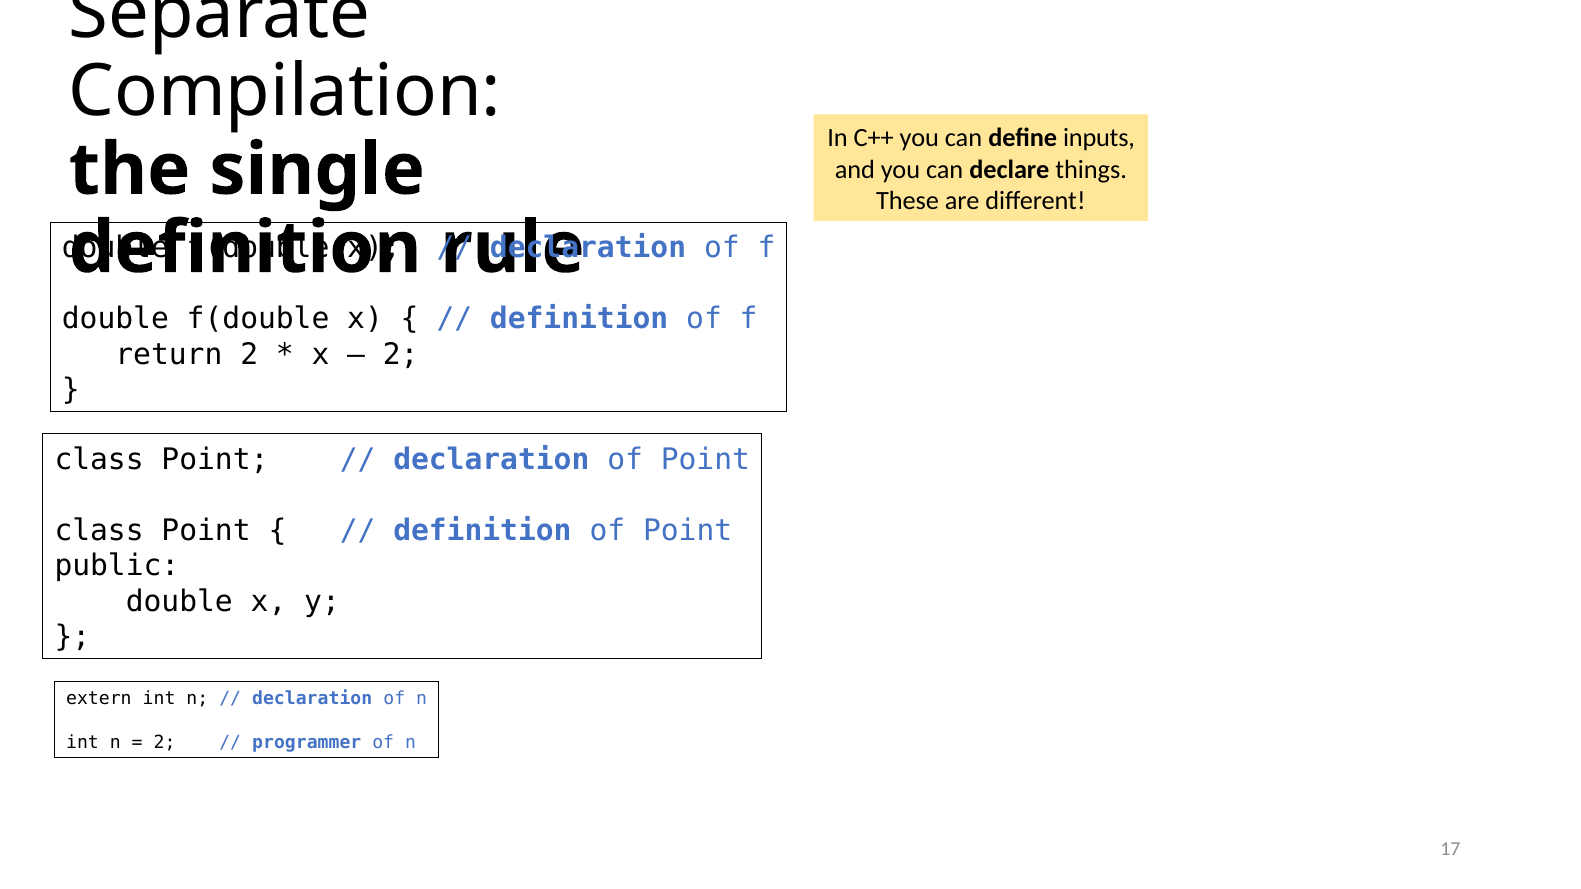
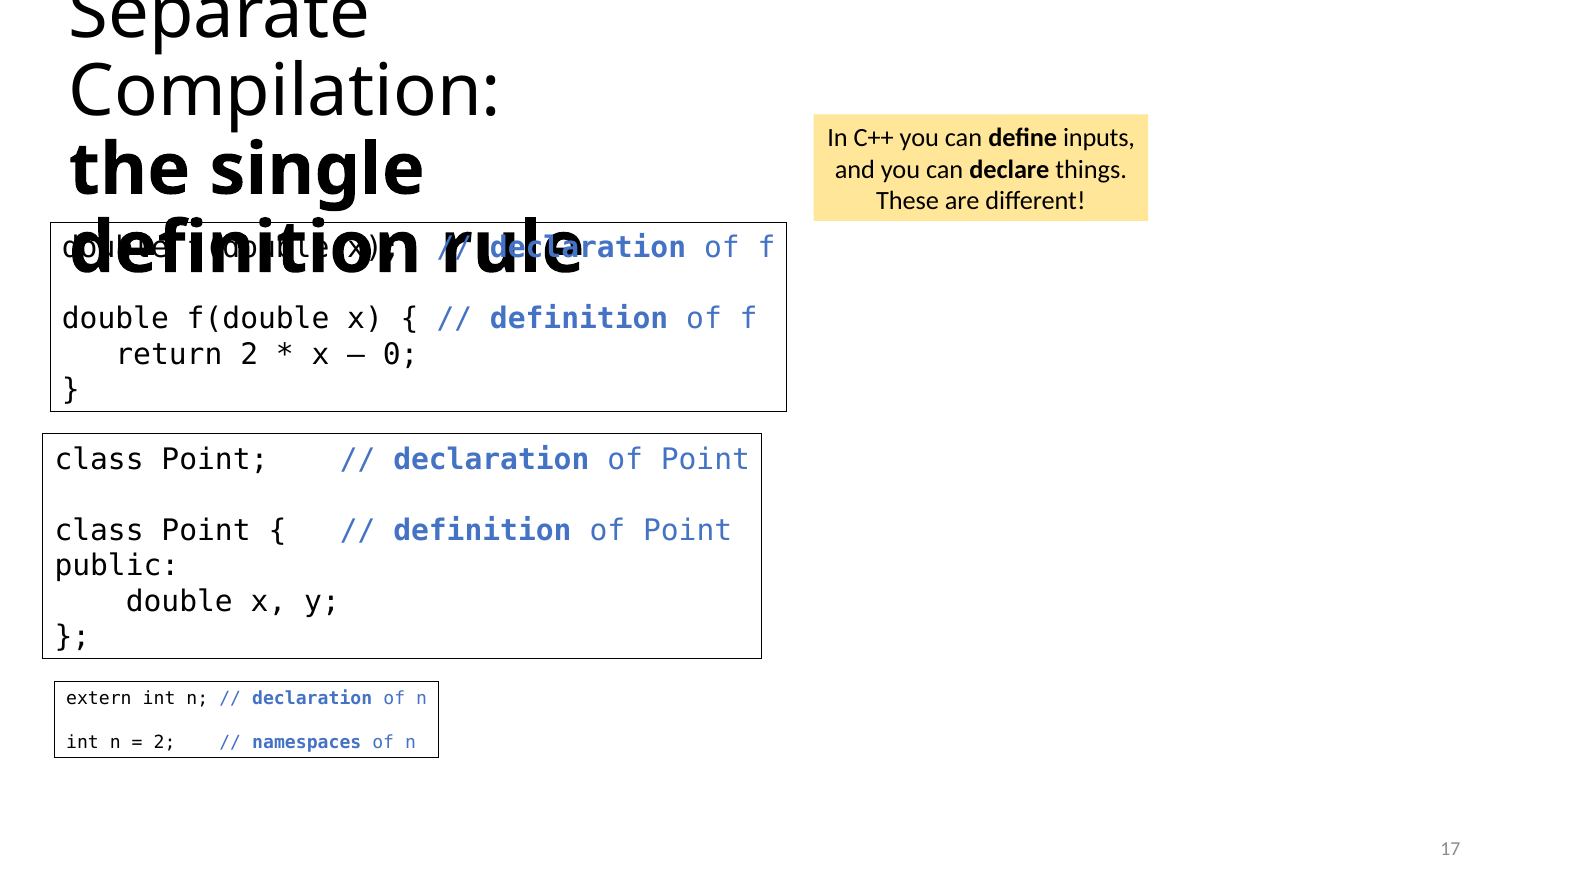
2: 2 -> 0 (401, 355)
programmer: programmer -> namespaces (307, 743)
